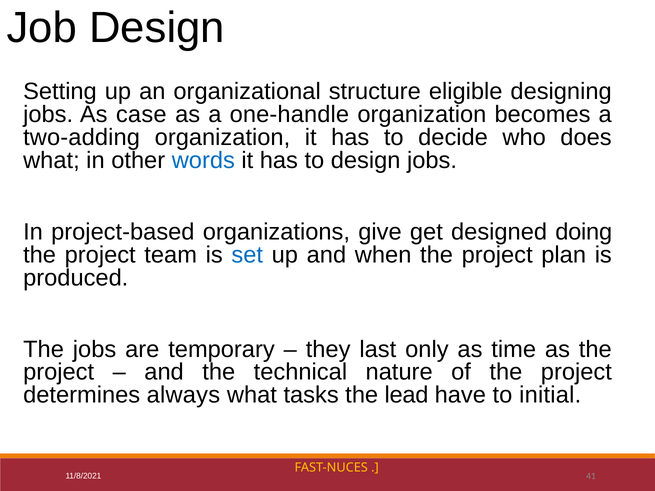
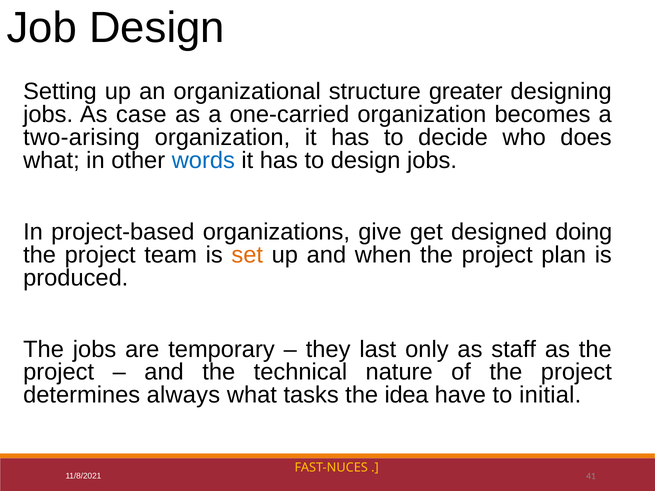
eligible: eligible -> greater (466, 92)
one-handle: one-handle -> one-carried (289, 115)
two-adding: two-adding -> two-arising (82, 138)
set colour: blue -> orange (247, 255)
time: time -> staff (514, 349)
lead: lead -> idea (407, 395)
